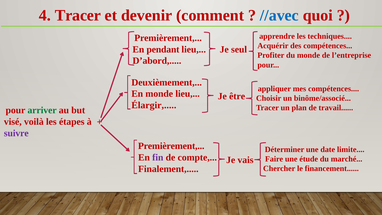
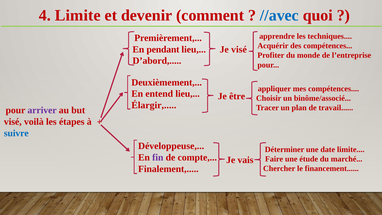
4 Tracer: Tracer -> Limite (78, 15)
Je seul: seul -> visé (239, 49)
En monde: monde -> entend (159, 94)
arriver colour: green -> purple (42, 110)
suivre colour: purple -> blue (16, 133)
Premièrement: Premièrement -> Développeuse (171, 146)
